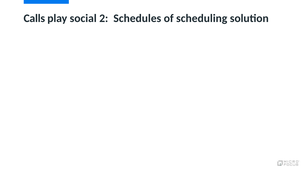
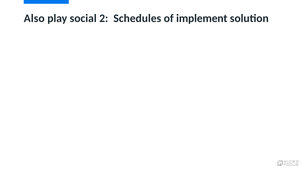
Calls: Calls -> Also (34, 18)
scheduling: scheduling -> implement (202, 18)
